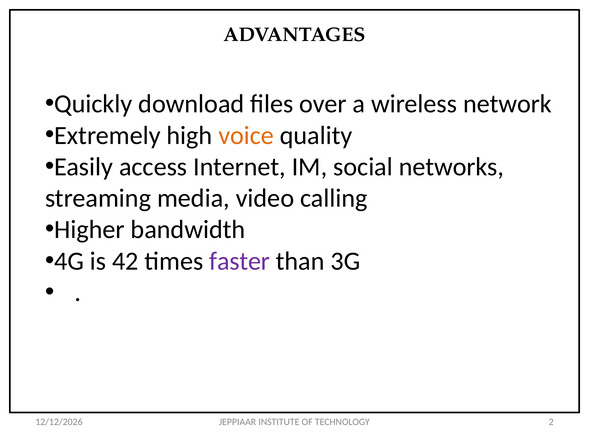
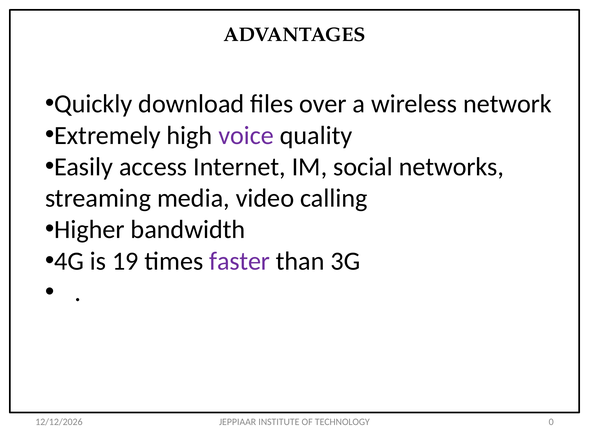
voice colour: orange -> purple (246, 135)
42: 42 -> 19 (125, 261)
2: 2 -> 0 (551, 422)
